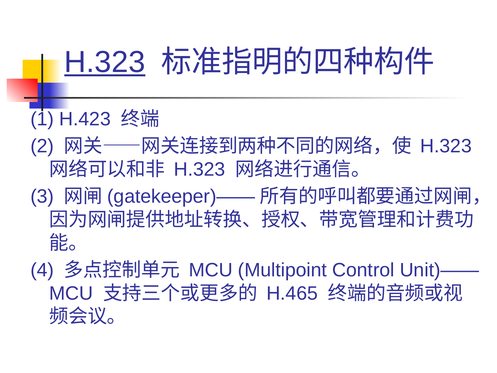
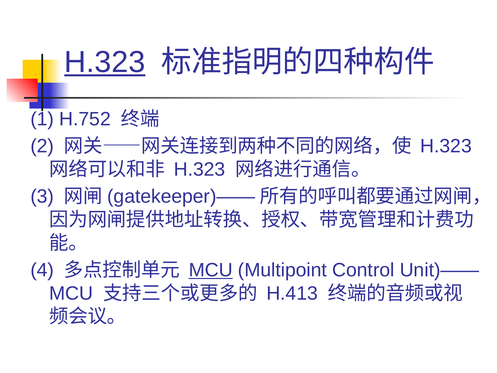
H.423: H.423 -> H.752 (85, 119)
MCU underline: none -> present (211, 270)
H.465: H.465 -> H.413 (292, 293)
